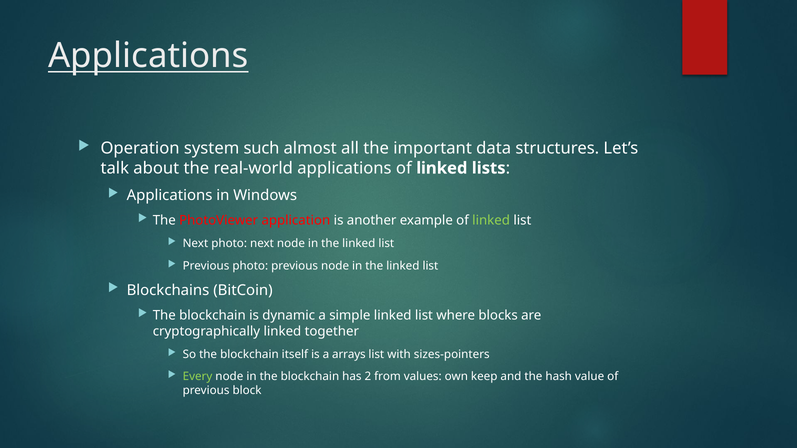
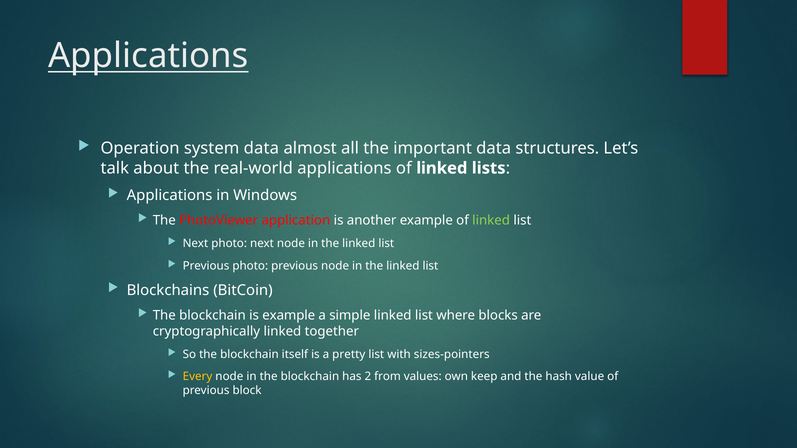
system such: such -> data (261, 148)
is dynamic: dynamic -> example (289, 316)
arrays: arrays -> pretty (349, 355)
Every colour: light green -> yellow (198, 377)
